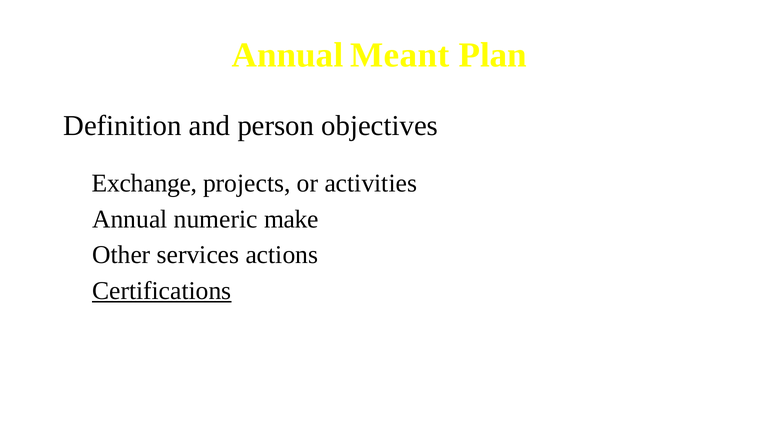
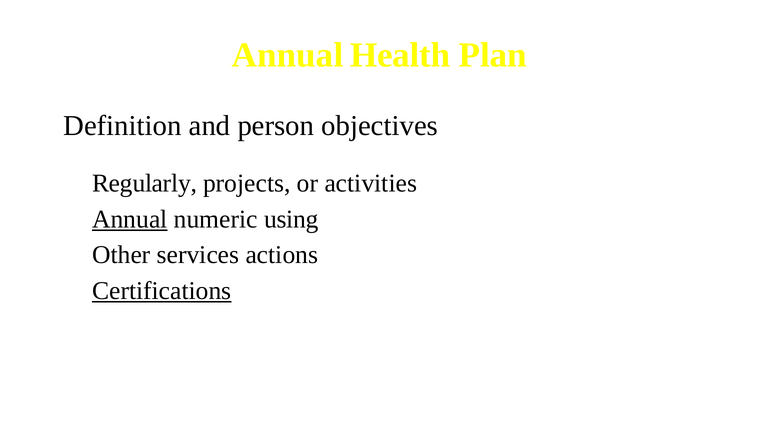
Meant: Meant -> Health (400, 55)
Exchange: Exchange -> Regularly (145, 183)
Annual underline: none -> present (130, 219)
make: make -> using (291, 219)
